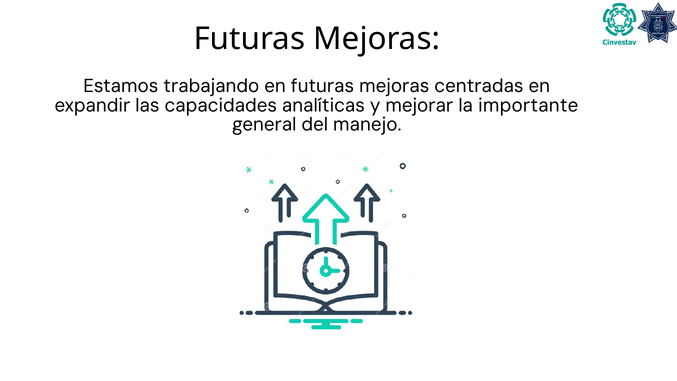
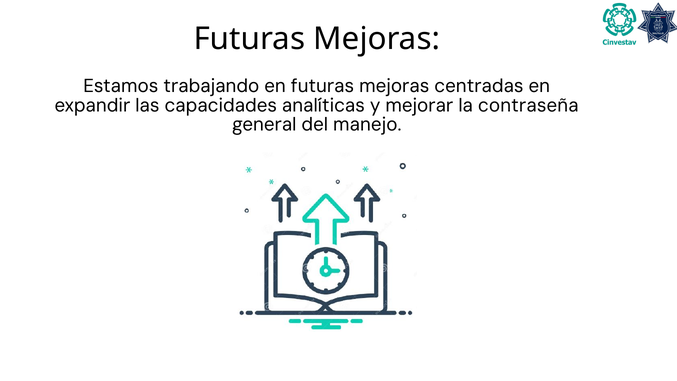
importante: importante -> contraseña (528, 105)
